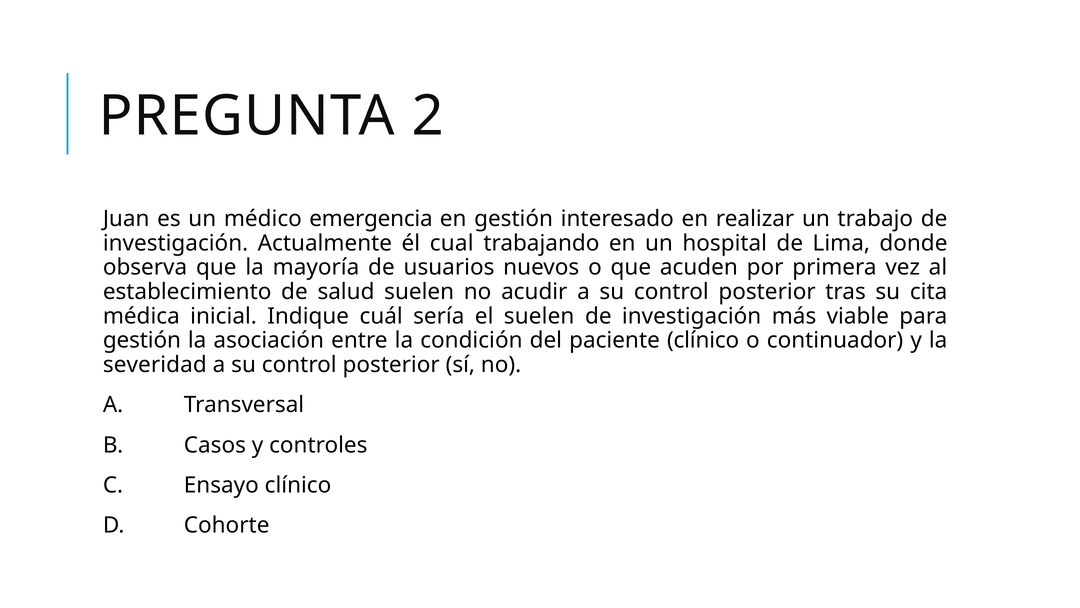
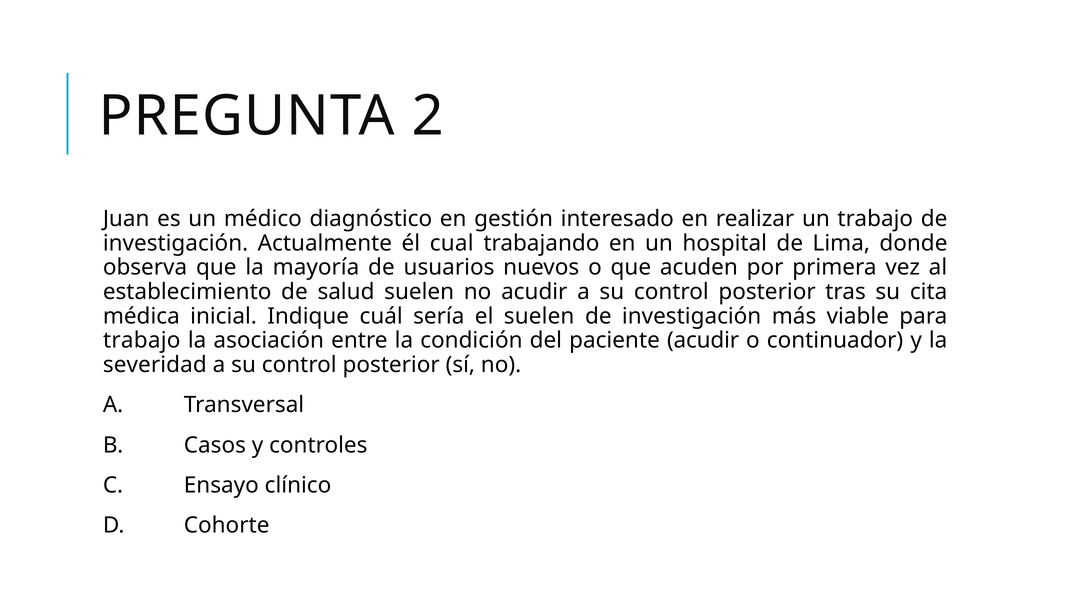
emergencia: emergencia -> diagnóstico (371, 219)
gestión: gestión -> trabajo (142, 340)
paciente clínico: clínico -> acudir (703, 340)
